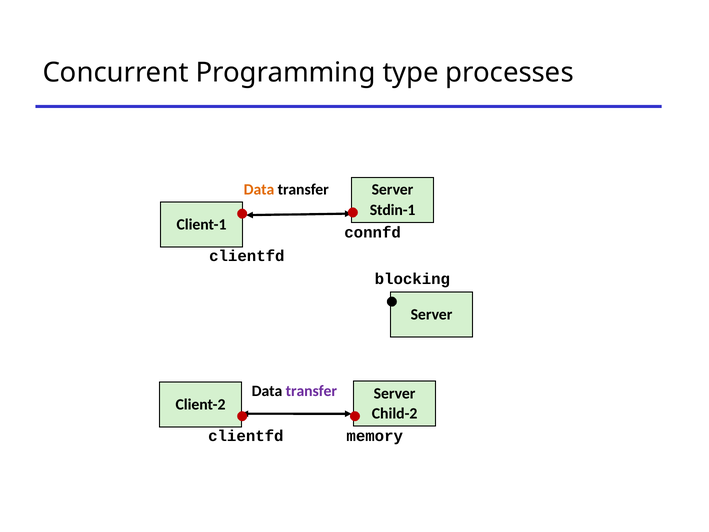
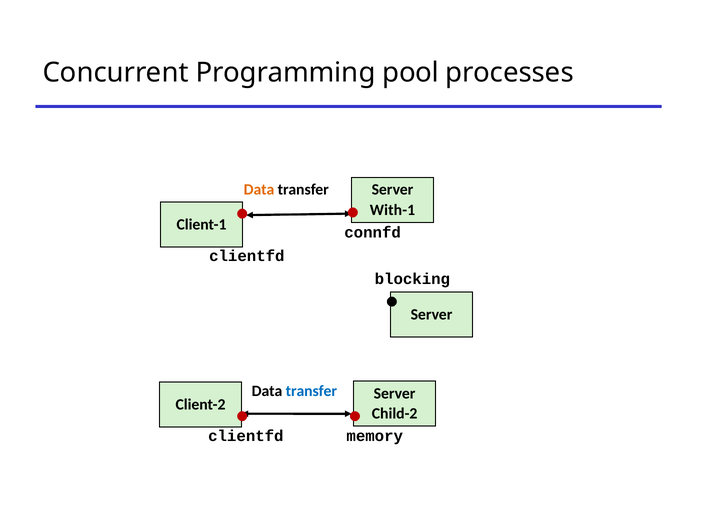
type: type -> pool (411, 73)
Stdin-1: Stdin-1 -> With-1 (392, 210)
transfer colour: purple -> blue (311, 391)
